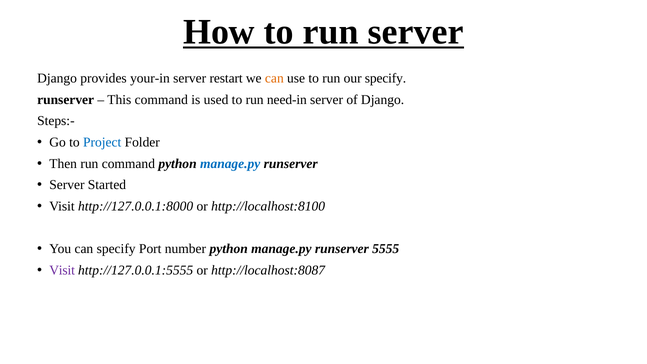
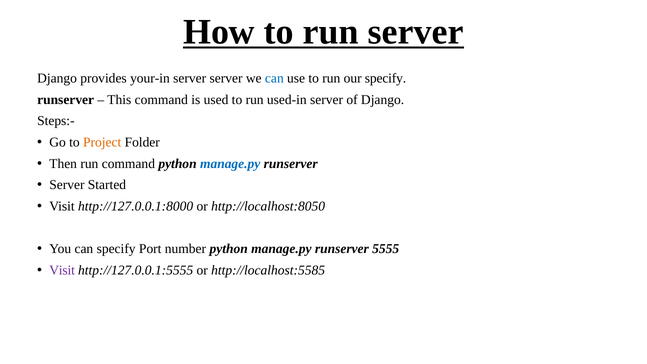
server restart: restart -> server (226, 78)
can colour: orange -> blue (274, 78)
need-in: need-in -> used-in (287, 100)
Project colour: blue -> orange (102, 142)
http://localhost:8100: http://localhost:8100 -> http://localhost:8050 (268, 206)
http://localhost:8087: http://localhost:8087 -> http://localhost:5585 (268, 270)
